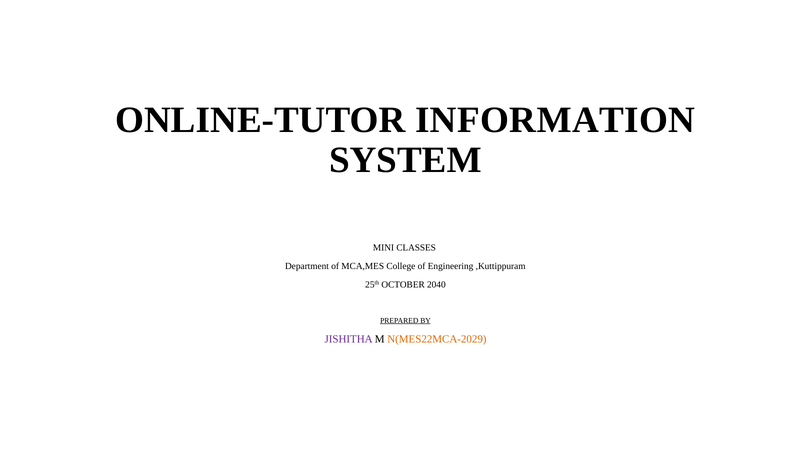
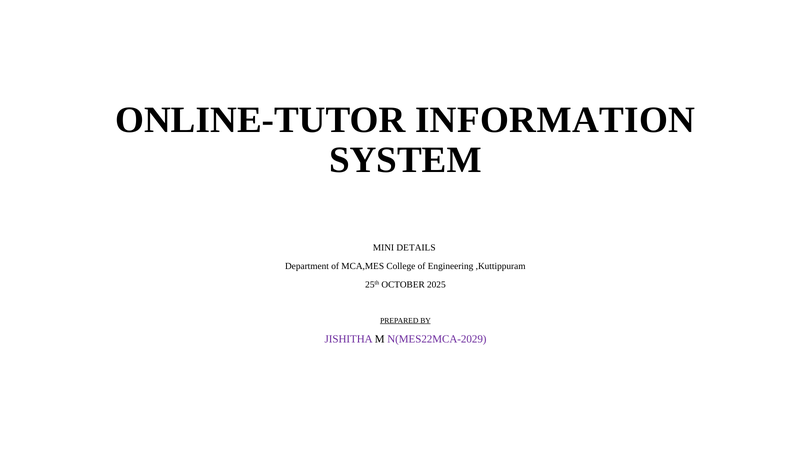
CLASSES: CLASSES -> DETAILS (416, 248)
2040: 2040 -> 2025 (436, 285)
N(MES22MCA-2029 colour: orange -> purple (437, 339)
